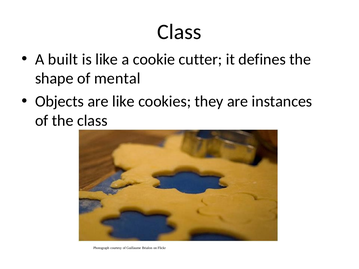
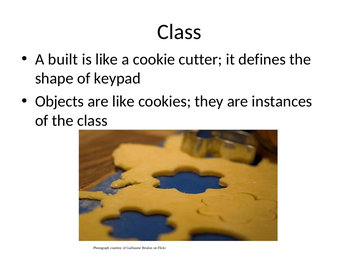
mental: mental -> keypad (117, 79)
